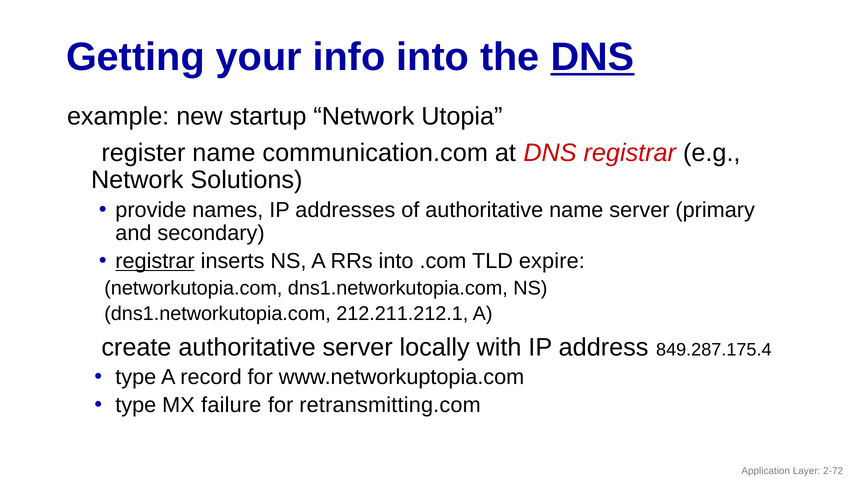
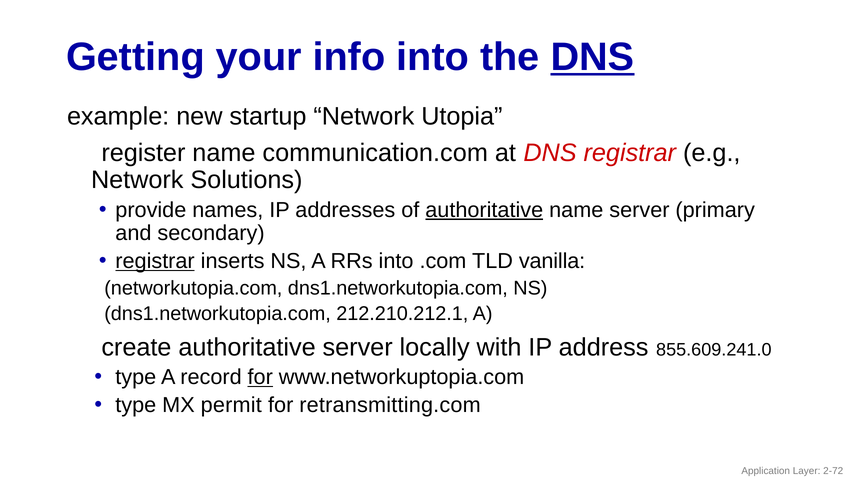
authoritative underline: none -> present (484, 210)
expire: expire -> vanilla (552, 261)
212.211.212.1: 212.211.212.1 -> 212.210.212.1 (402, 314)
849.287.175.4: 849.287.175.4 -> 855.609.241.0 (714, 350)
for underline: none -> present (260, 377)
failure: failure -> permit (231, 405)
